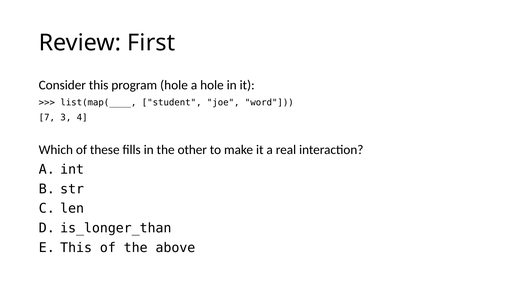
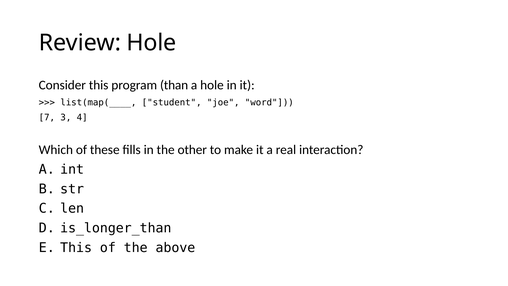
Review First: First -> Hole (151, 43)
program hole: hole -> than (174, 85)
